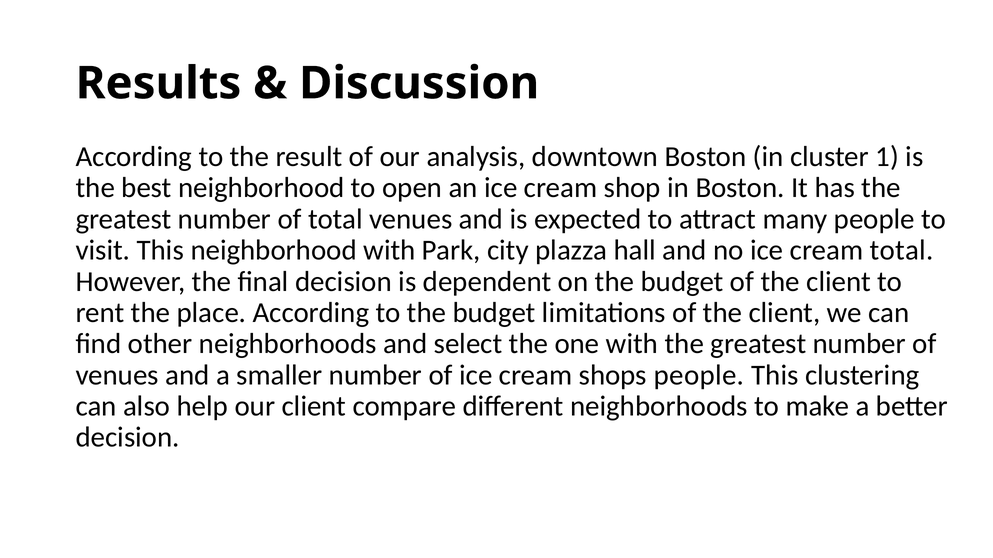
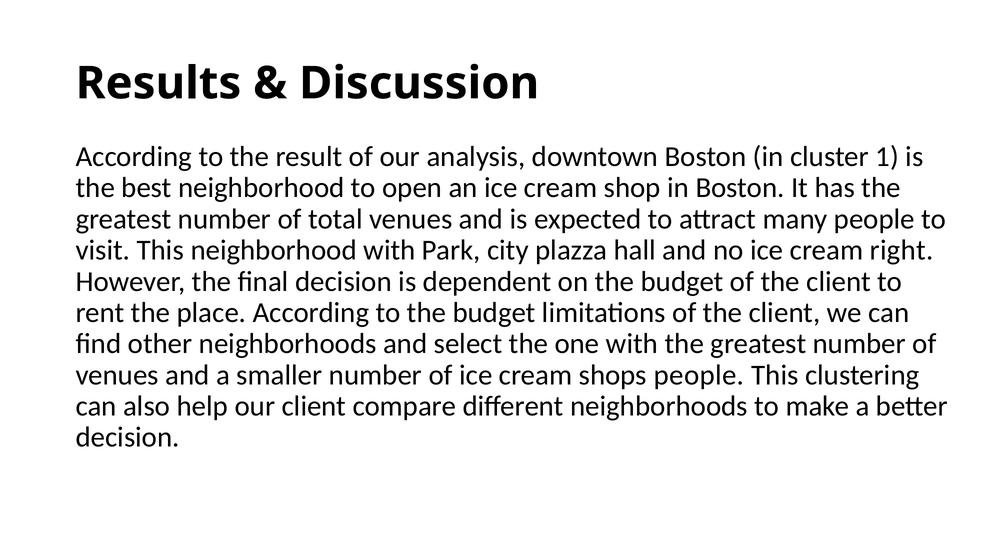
cream total: total -> right (902, 251)
